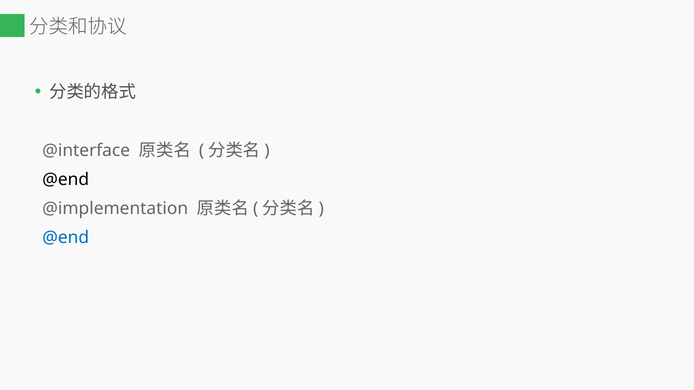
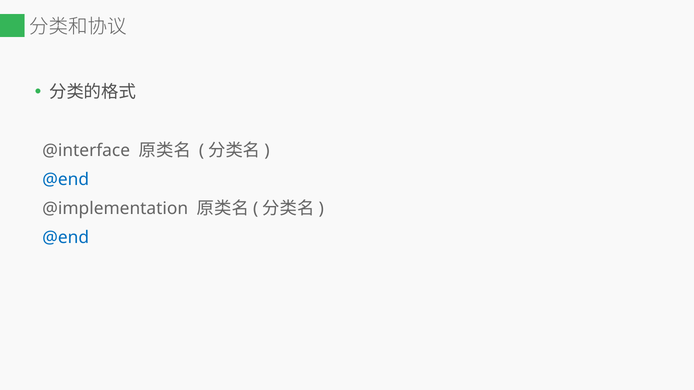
@end colour: black -> blue (66, 180)
